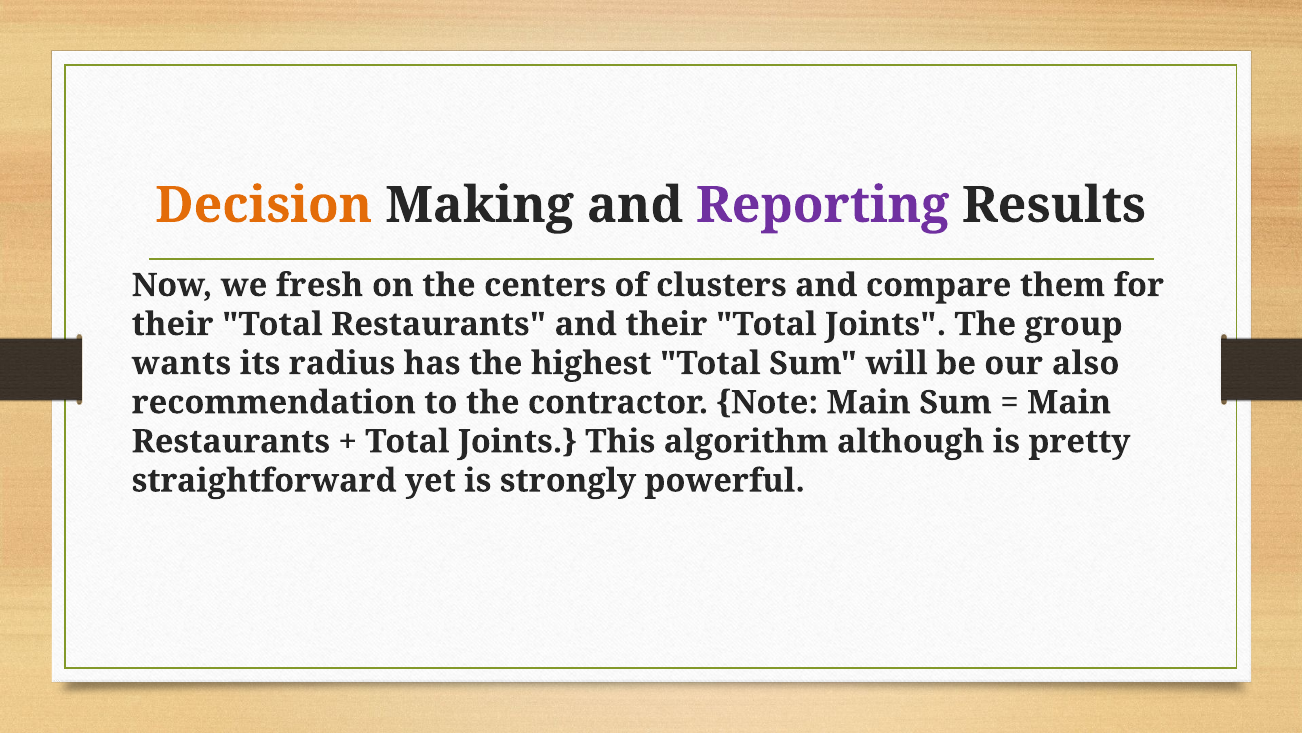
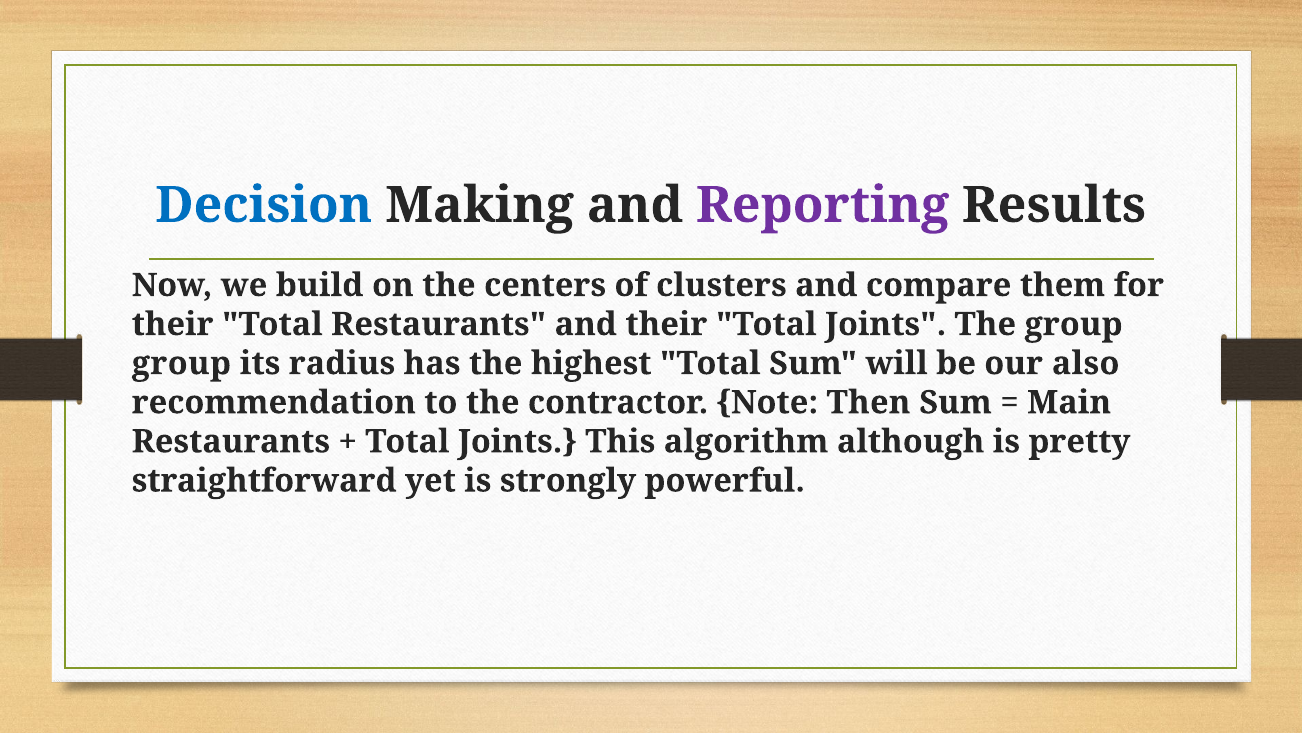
Decision colour: orange -> blue (264, 205)
fresh: fresh -> build (320, 285)
wants: wants -> group (181, 363)
Note Main: Main -> Then (869, 402)
